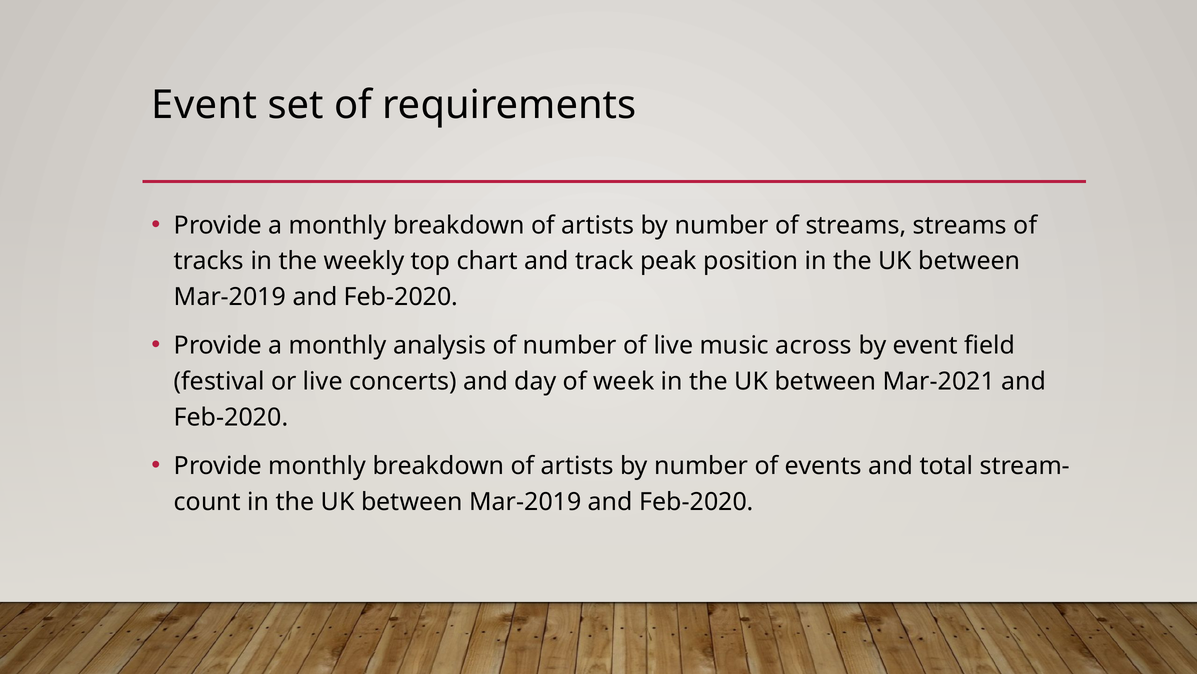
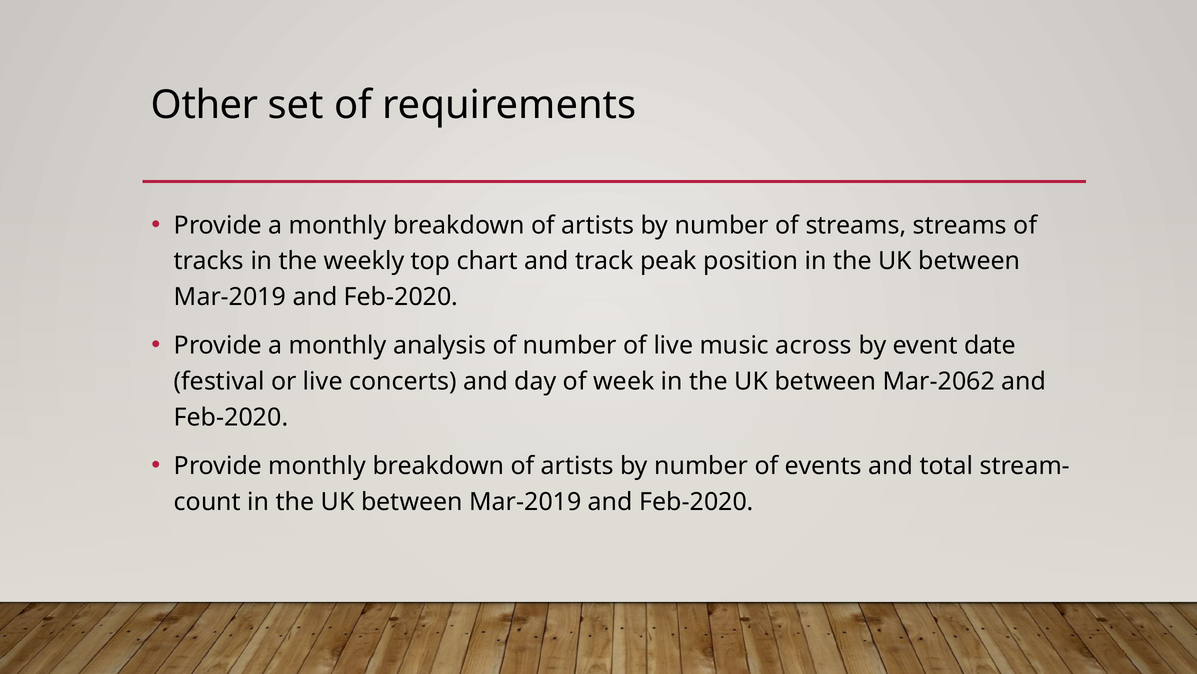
Event: Event -> Other (205, 105)
field: field -> date (990, 345)
Mar-2021: Mar-2021 -> Mar-2062 (939, 381)
